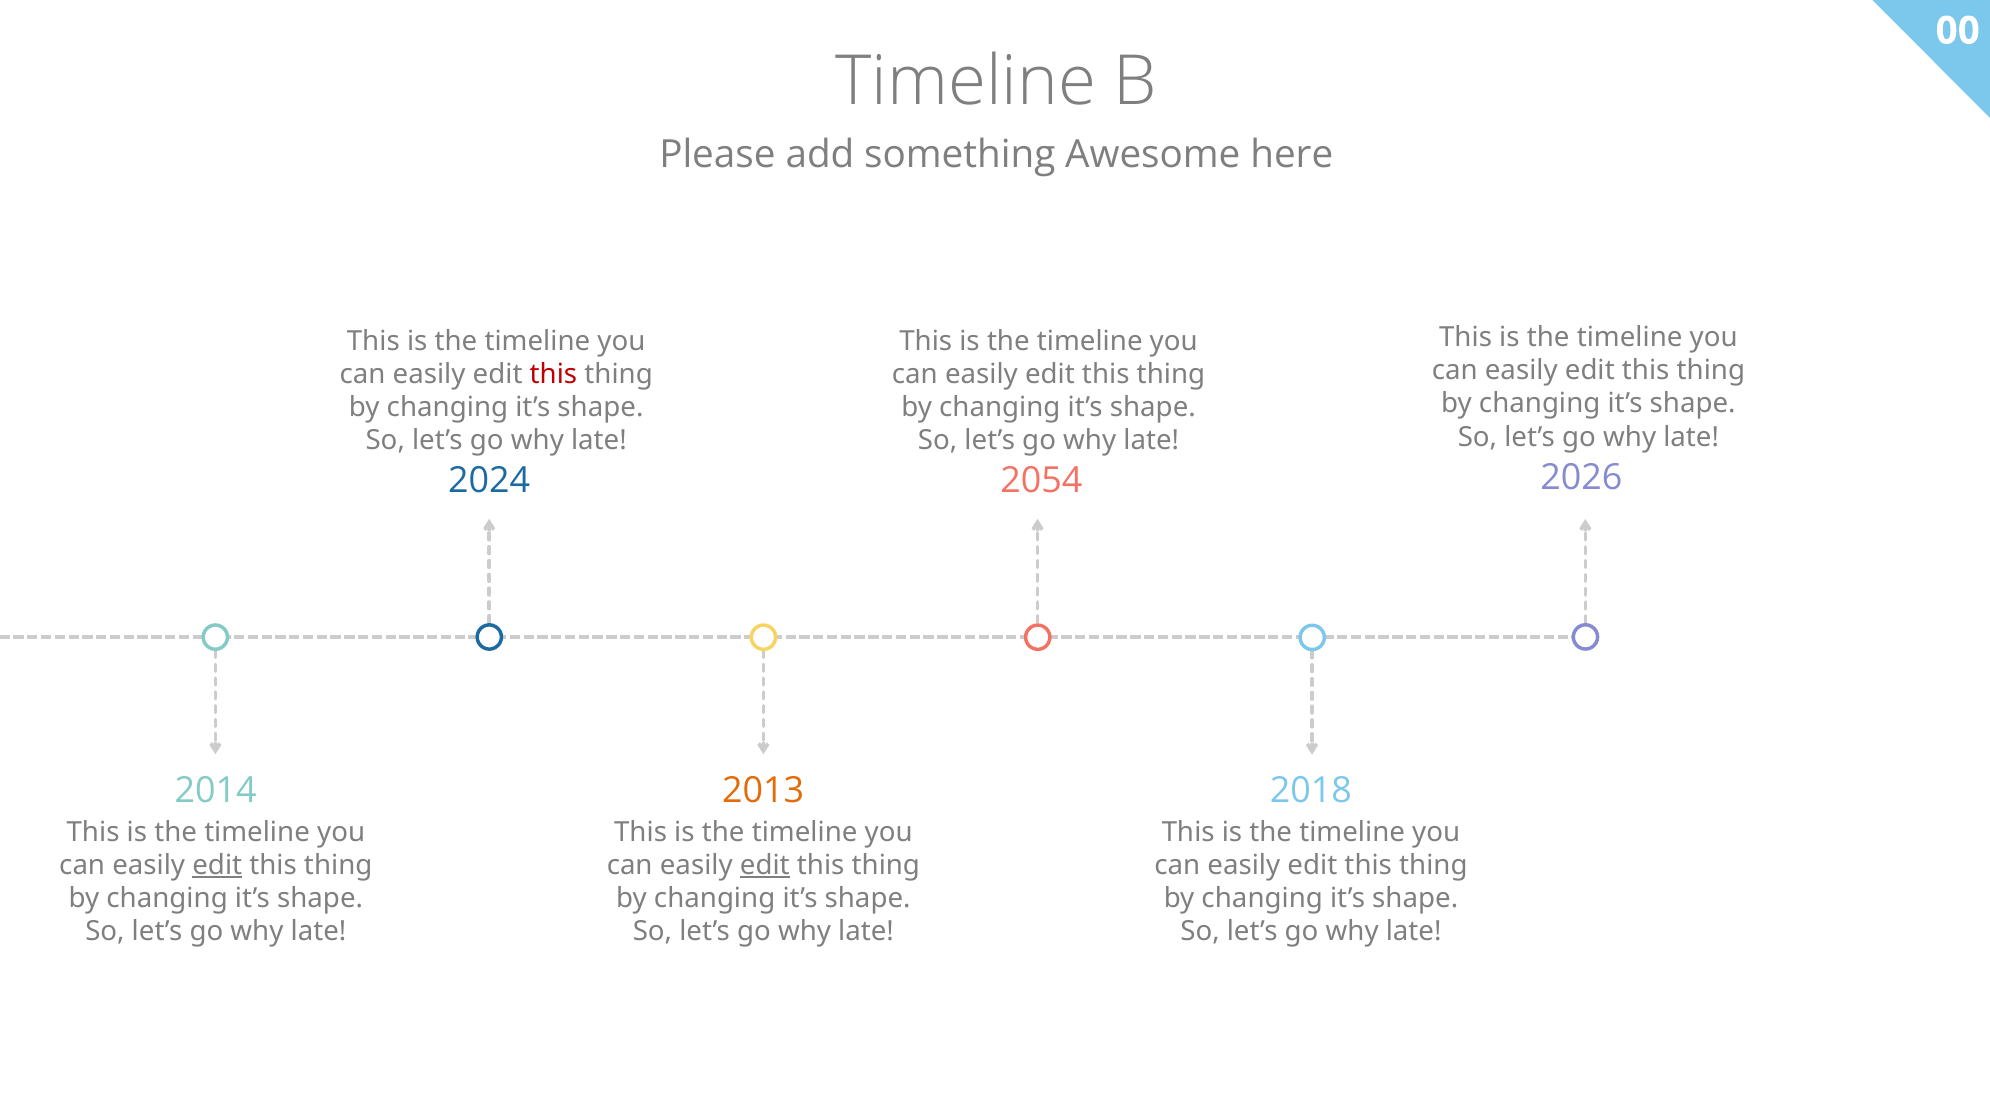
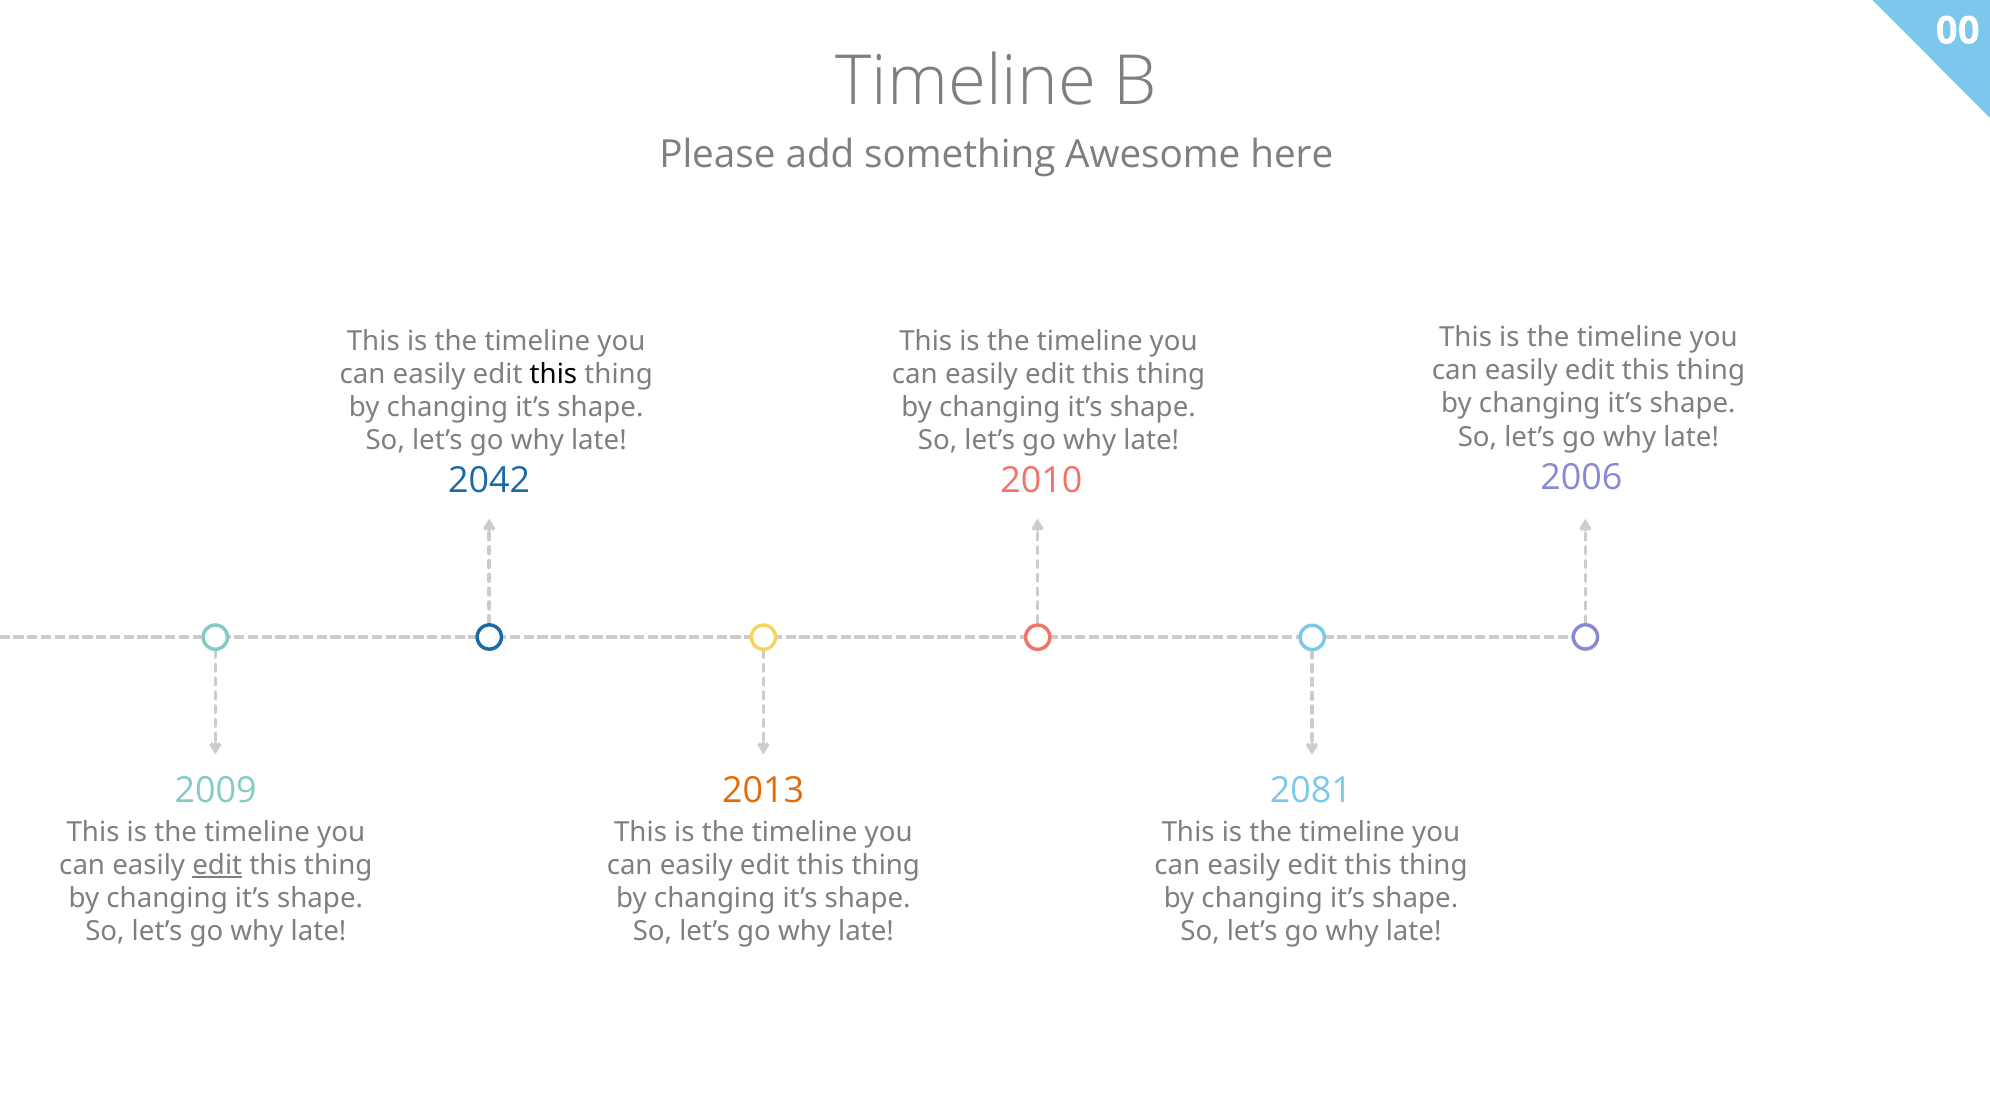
this colour: red -> black (553, 374)
2026: 2026 -> 2006 (1581, 477)
2024: 2024 -> 2042 (489, 481)
2054: 2054 -> 2010 (1041, 481)
2014: 2014 -> 2009 (216, 790)
2018: 2018 -> 2081 (1311, 790)
edit underline: present -> none (765, 865)
